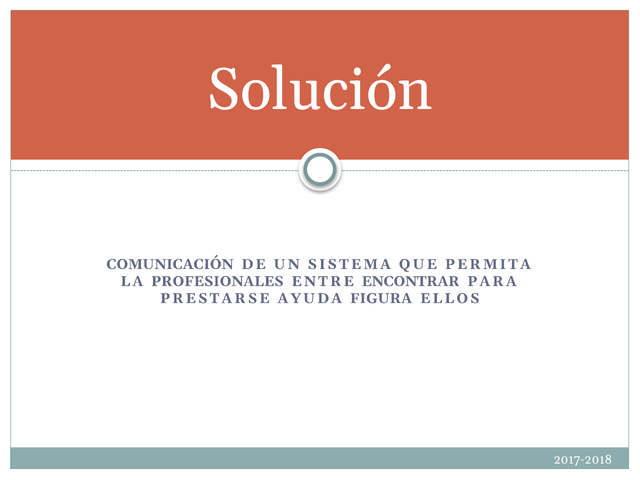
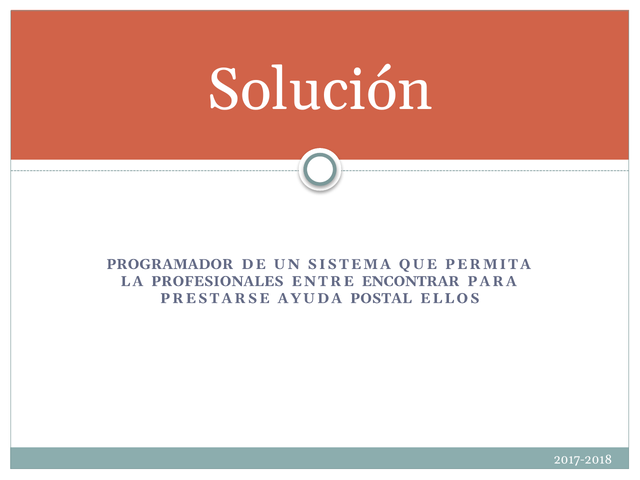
COMUNICACIÓN: COMUNICACIÓN -> PROGRAMADOR (170, 264)
FIGURA: FIGURA -> POSTAL (381, 298)
